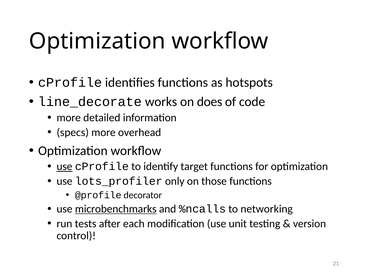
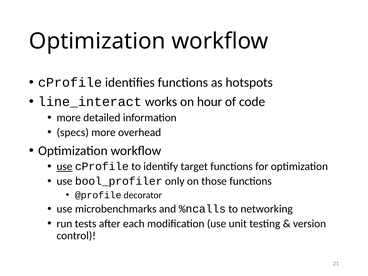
line_decorate: line_decorate -> line_interact (90, 102)
does: does -> hour (210, 102)
lots_profiler: lots_profiler -> bool_profiler (119, 181)
microbenchmarks underline: present -> none (116, 209)
